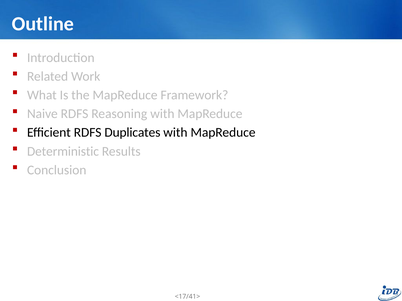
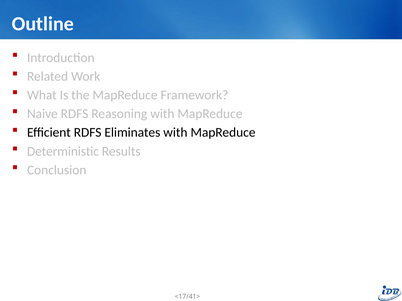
Duplicates: Duplicates -> Eliminates (132, 133)
